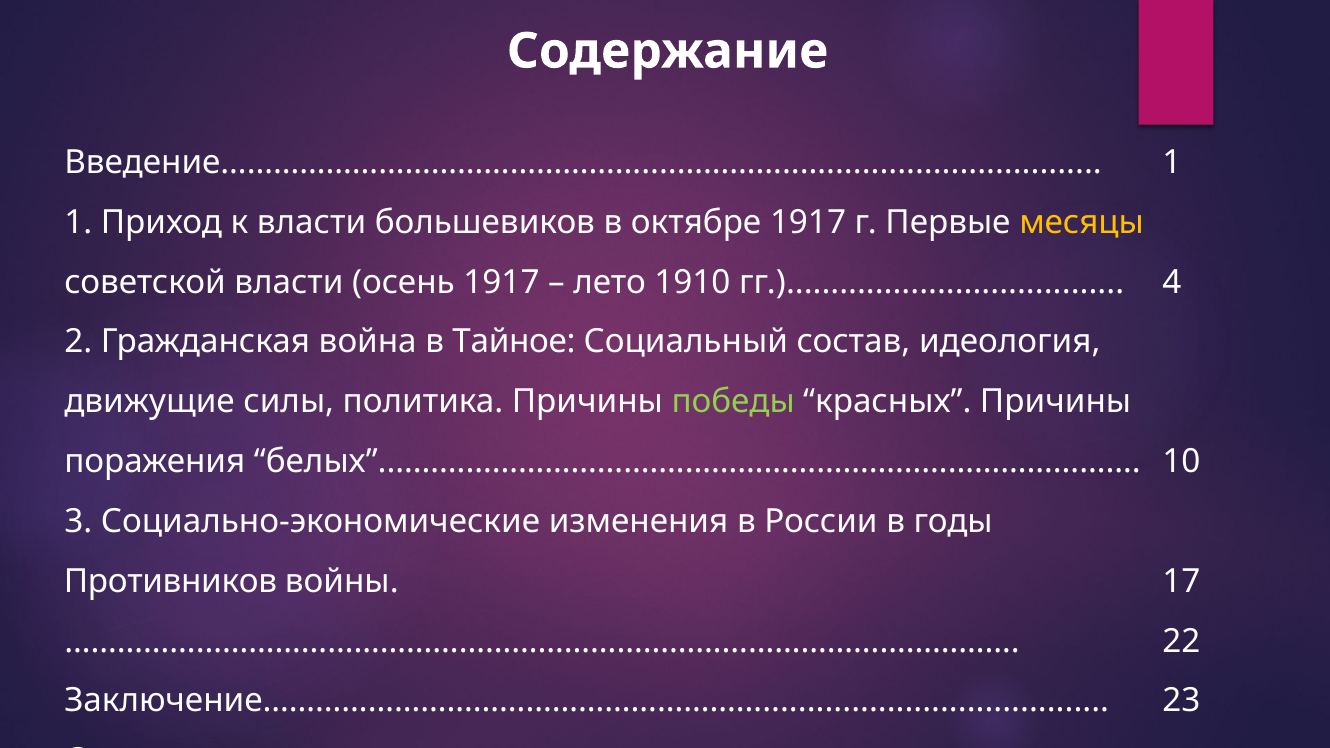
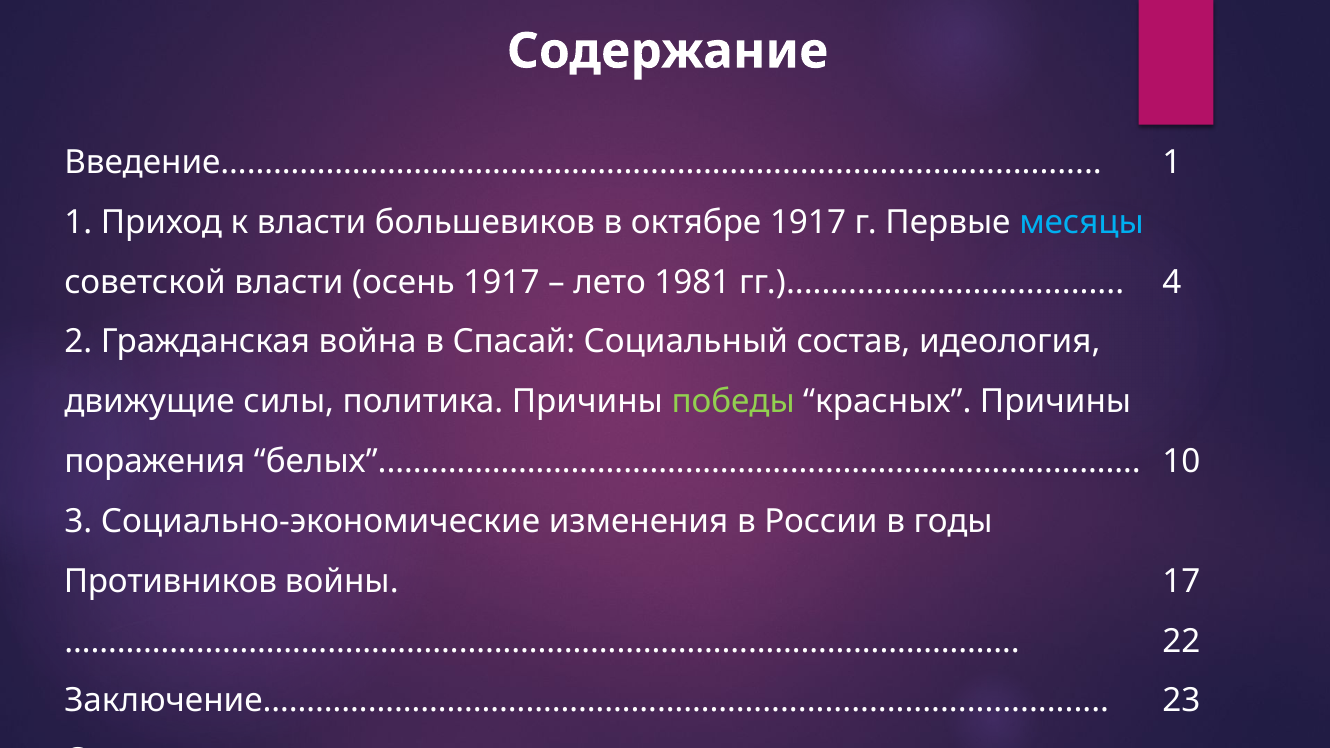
месяцы colour: yellow -> light blue (1082, 222)
1910: 1910 -> 1981 (692, 282)
Тайное: Тайное -> Спасай (514, 342)
